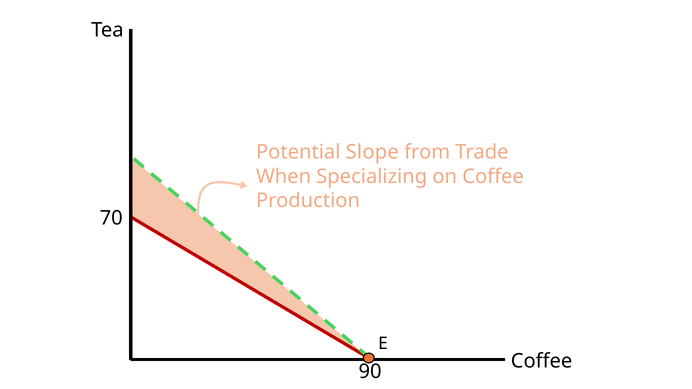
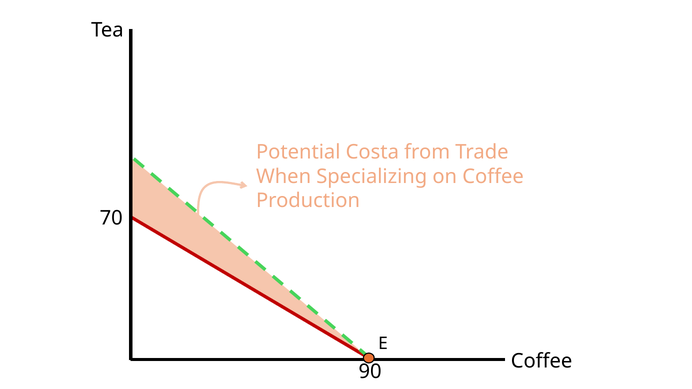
Slope: Slope -> Costa (372, 152)
